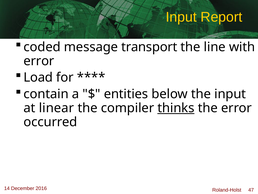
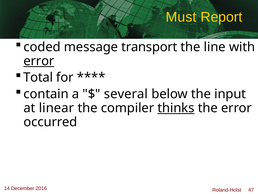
Input: Input -> Must (181, 17)
error underline: none -> present (39, 61)
Load: Load -> Total (38, 77)
entities: entities -> several (126, 94)
